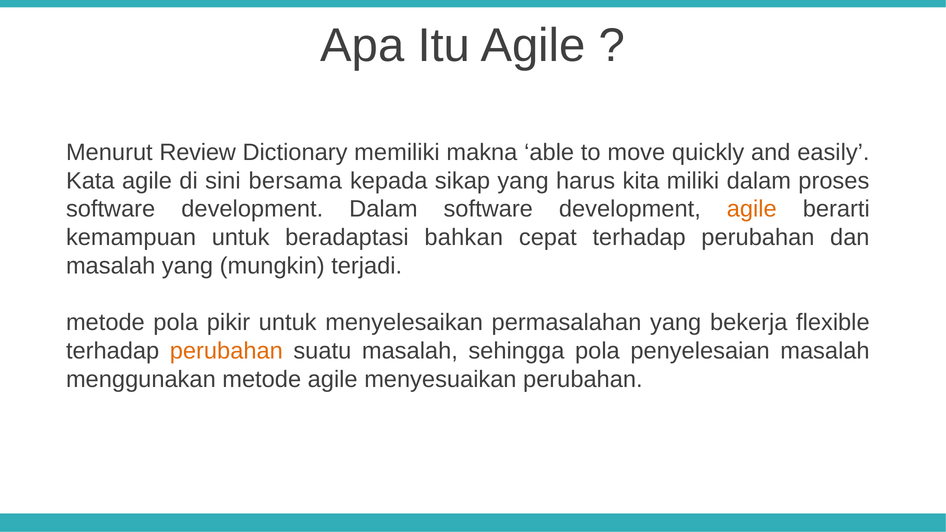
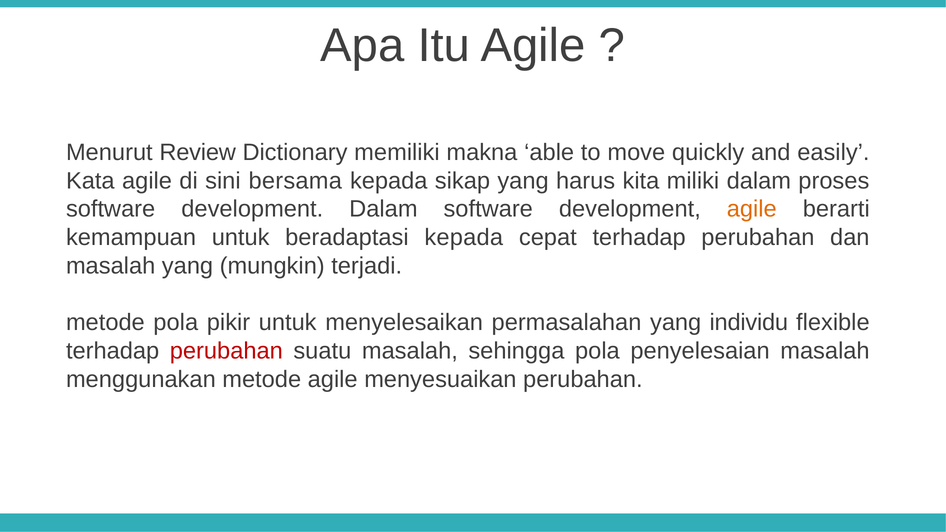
beradaptasi bahkan: bahkan -> kepada (464, 238)
bekerja: bekerja -> individu (749, 323)
perubahan colour: orange -> red (226, 351)
